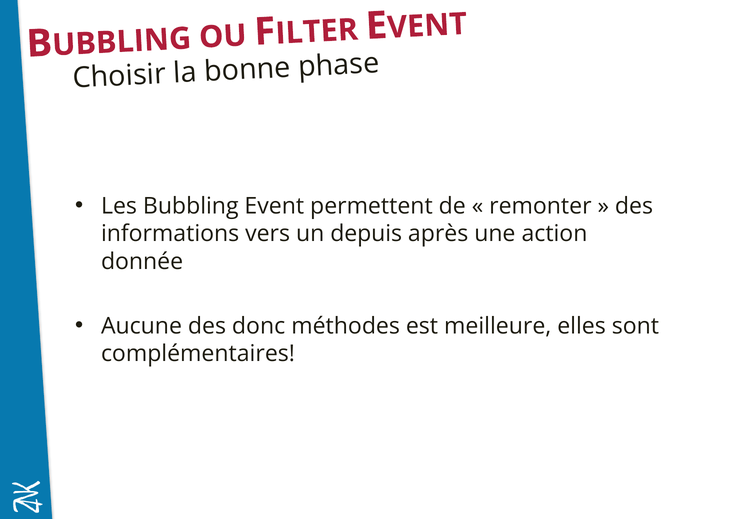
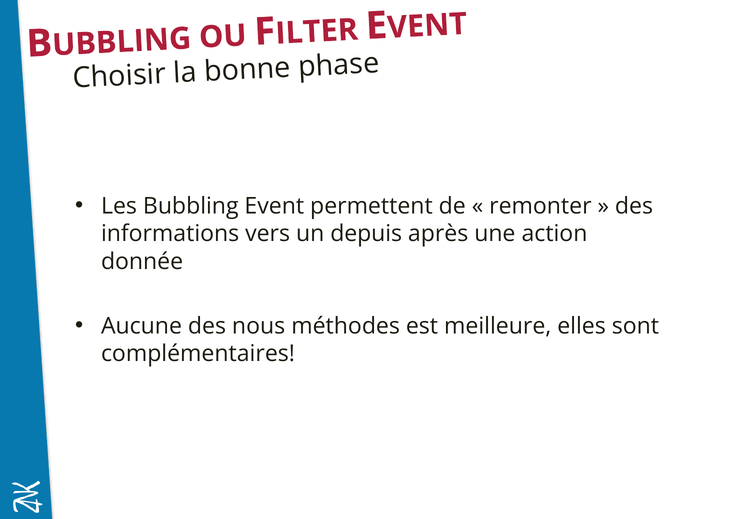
donc: donc -> nous (259, 326)
